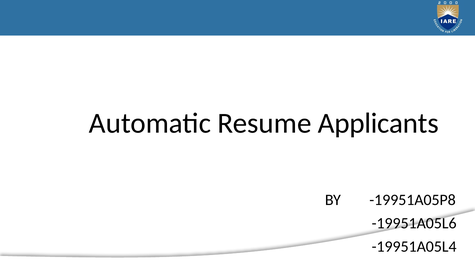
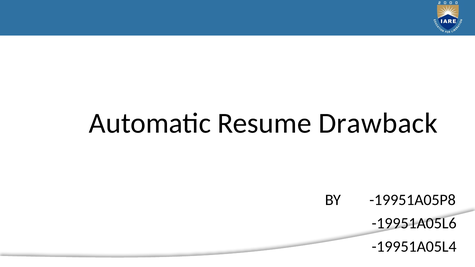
Applicants: Applicants -> Drawback (378, 123)
